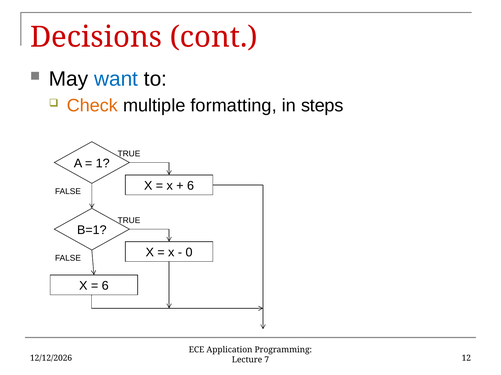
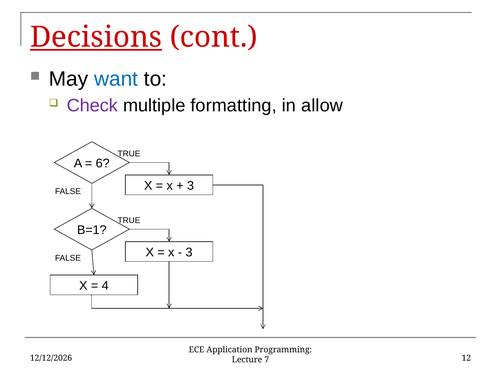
Decisions underline: none -> present (96, 37)
Check colour: orange -> purple (92, 106)
steps: steps -> allow (322, 106)
1: 1 -> 6 (103, 164)
6: 6 -> 3 (191, 186)
0: 0 -> 3 (189, 253)
6: 6 -> 4 (105, 286)
